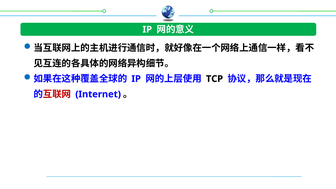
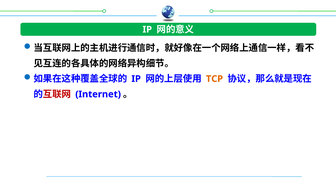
TCP colour: black -> orange (214, 79)
